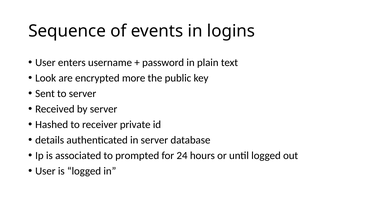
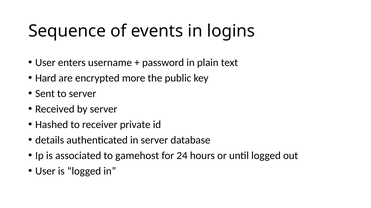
Look: Look -> Hard (46, 78)
prompted: prompted -> gamehost (137, 156)
